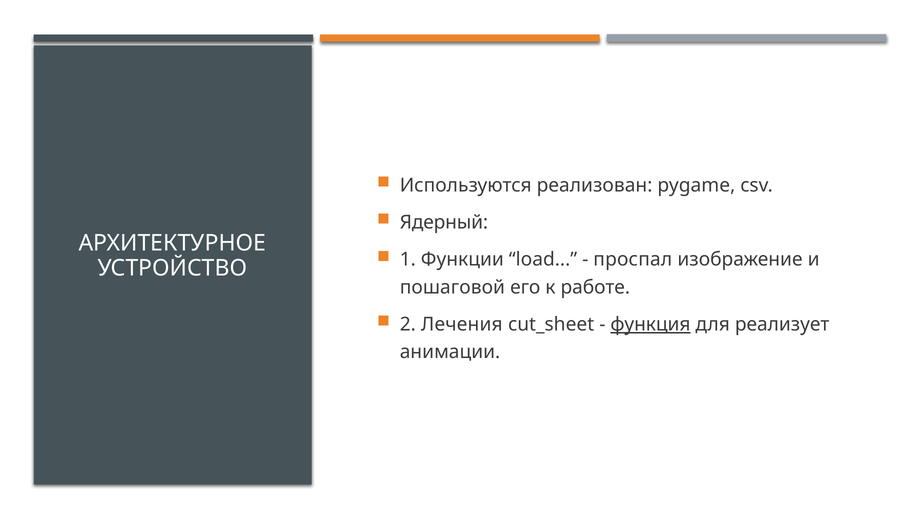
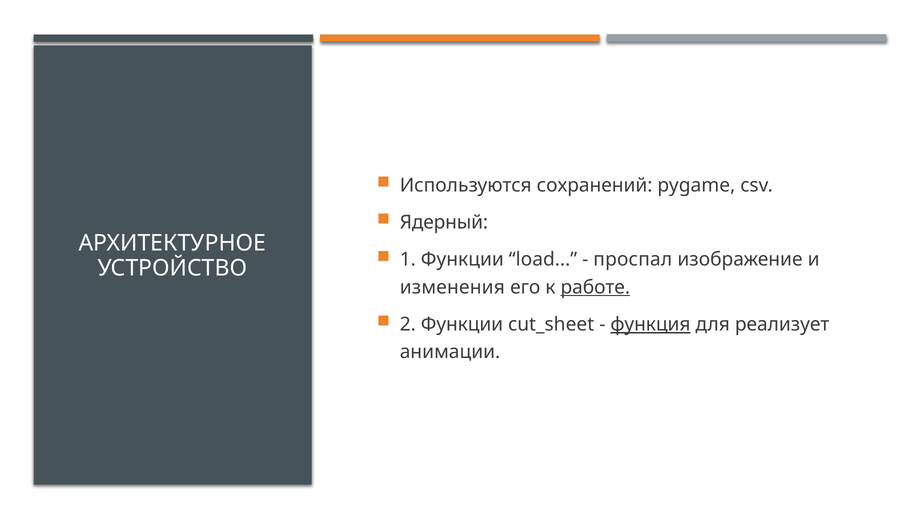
реализован: реализован -> сохранений (595, 185)
пошаговой: пошаговой -> изменения (452, 287)
работе underline: none -> present (595, 287)
2 Лечения: Лечения -> Функции (462, 324)
